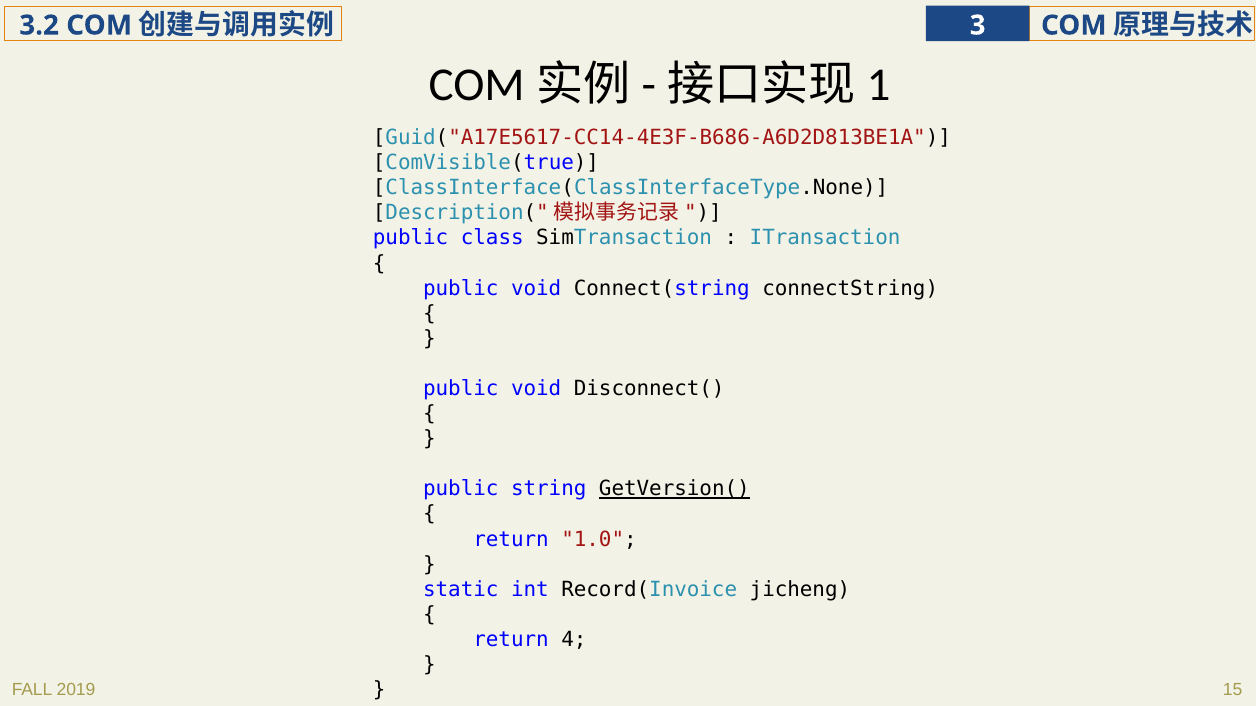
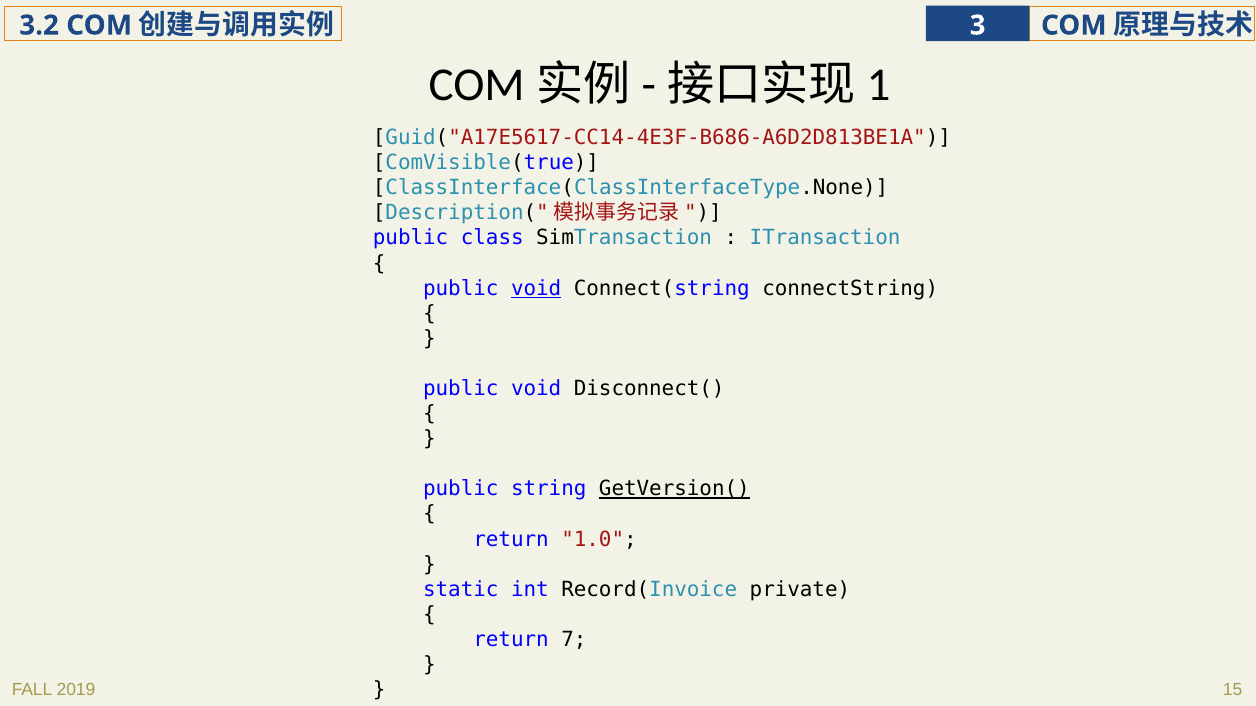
void underline: none -> present (536, 288)
jicheng: jicheng -> private (800, 590)
4: 4 -> 7 (574, 640)
